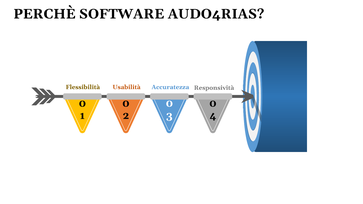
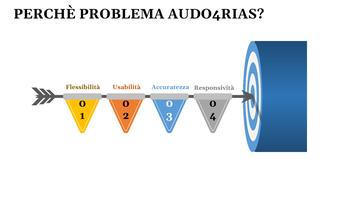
SOFTWARE: SOFTWARE -> PROBLEMA (122, 14)
